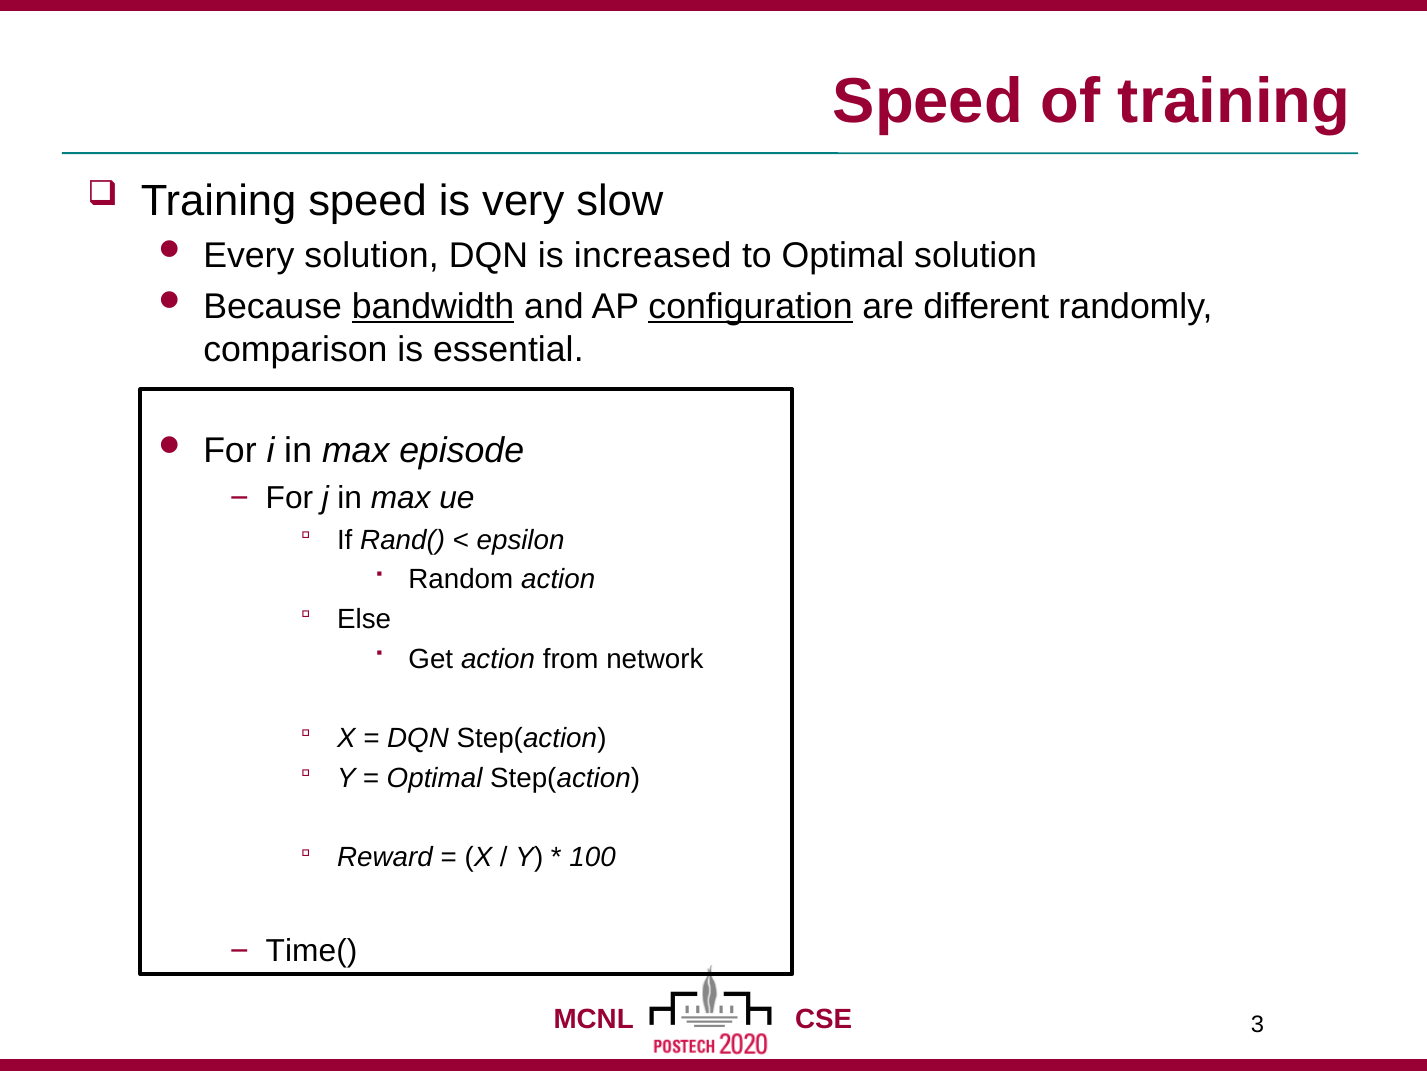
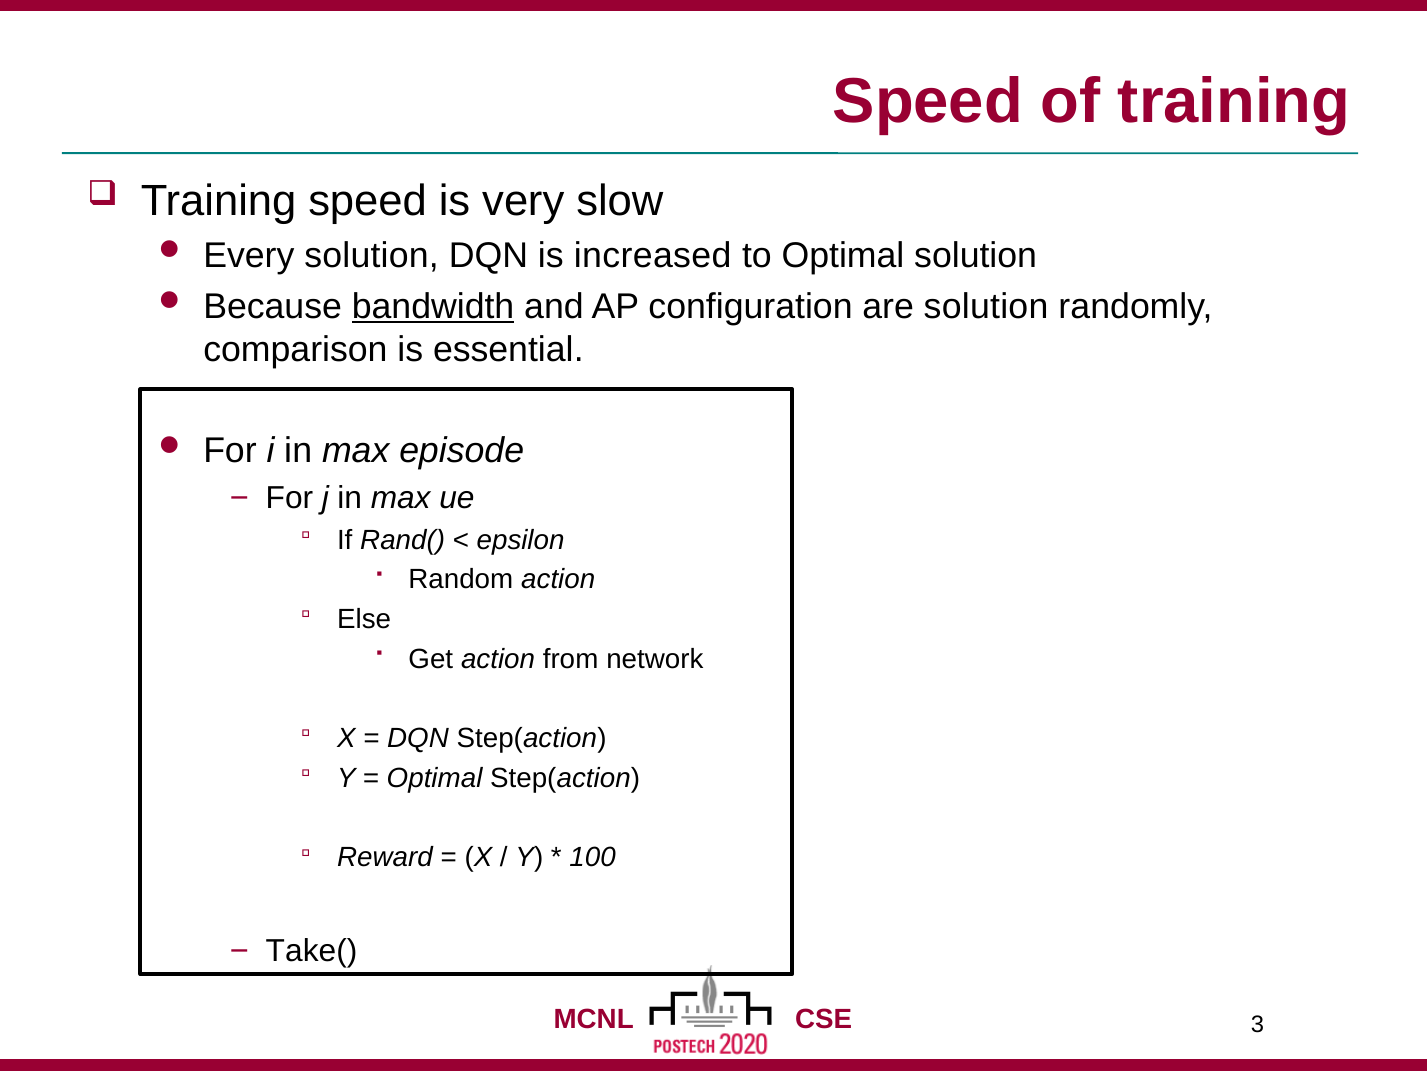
configuration underline: present -> none (751, 306)
are different: different -> solution (986, 306)
Time(: Time( -> Take( (312, 951)
